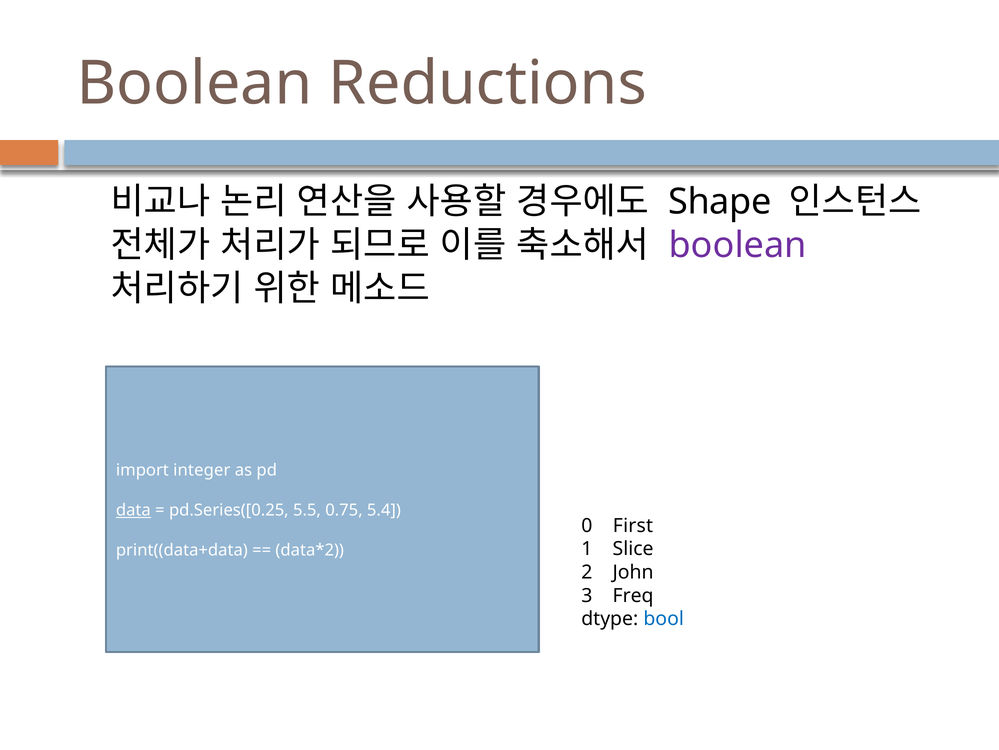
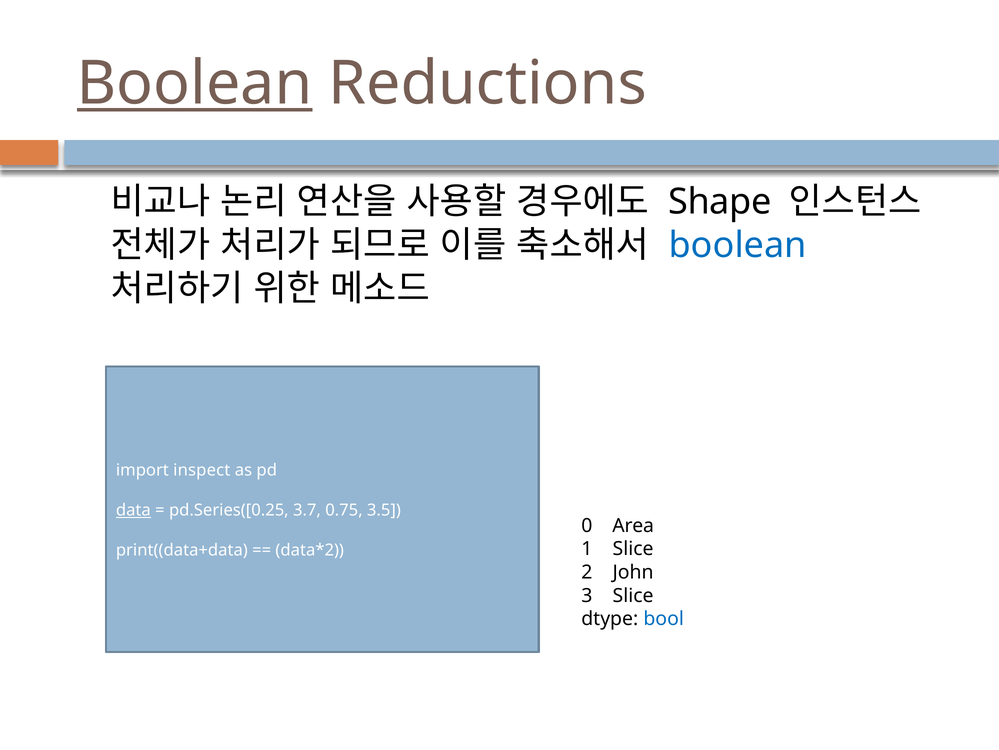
Boolean underline: none -> present (195, 83)
boolean colour: purple -> blue (738, 245)
integer: integer -> inspect (202, 470)
5.5: 5.5 -> 3.7 (307, 510)
5.4: 5.4 -> 3.5 (384, 510)
First: First -> Area (633, 525)
3 Freq: Freq -> Slice (633, 595)
